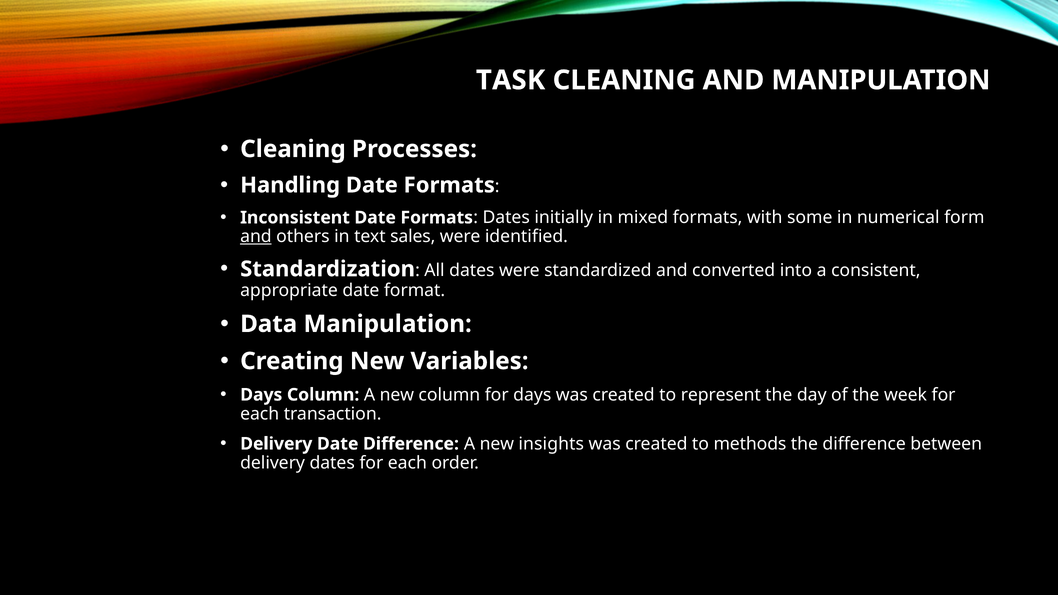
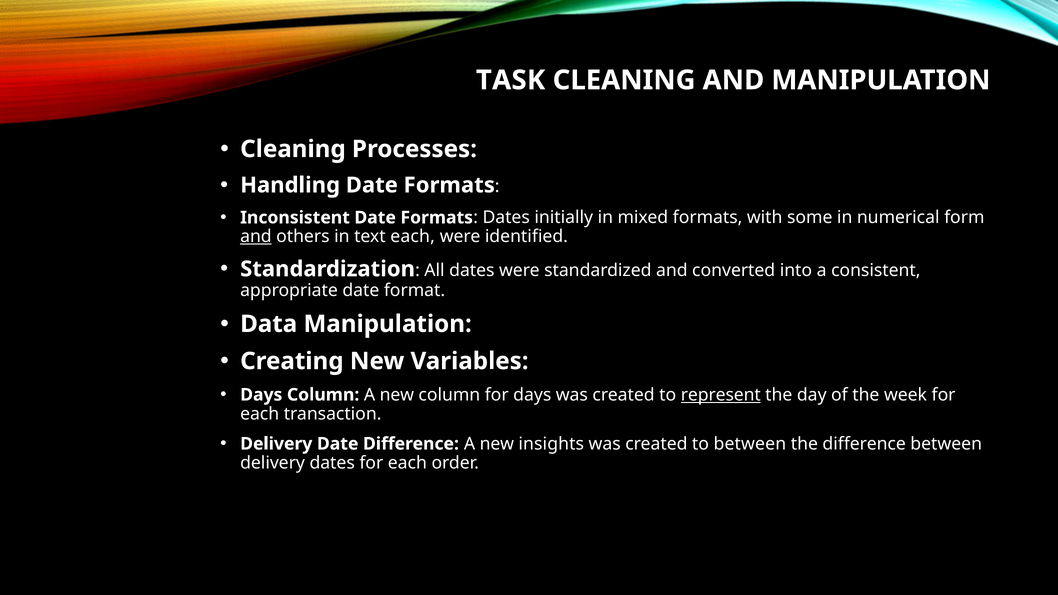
text sales: sales -> each (413, 237)
represent underline: none -> present (721, 395)
to methods: methods -> between (750, 444)
